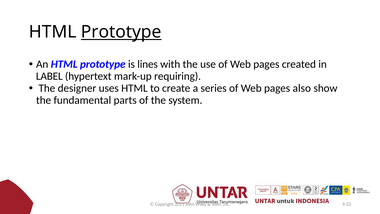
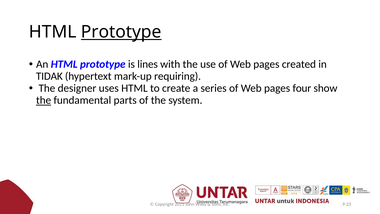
LABEL: LABEL -> TIDAK (49, 76)
also: also -> four (302, 88)
the underline: none -> present (44, 100)
